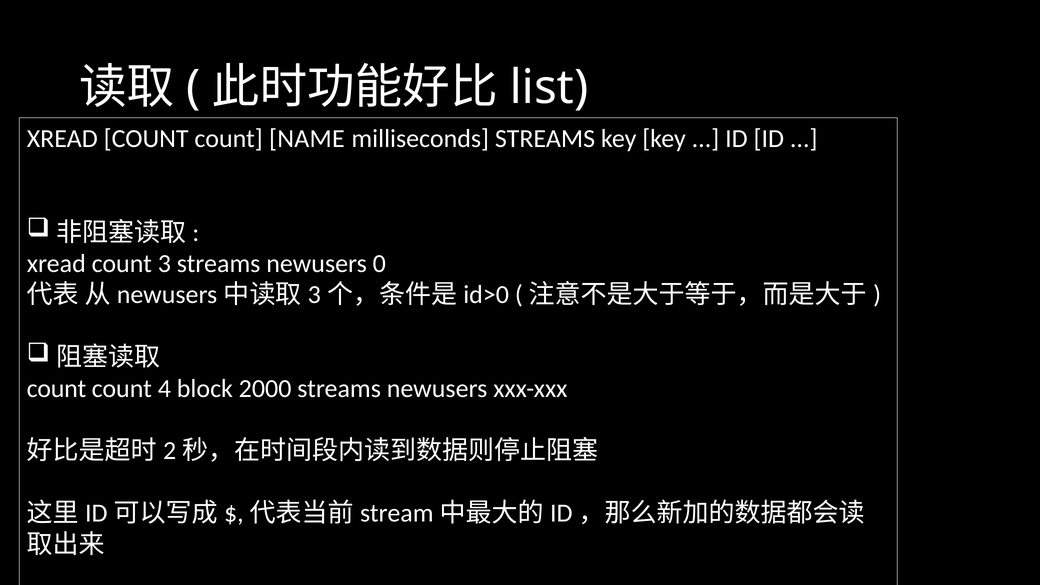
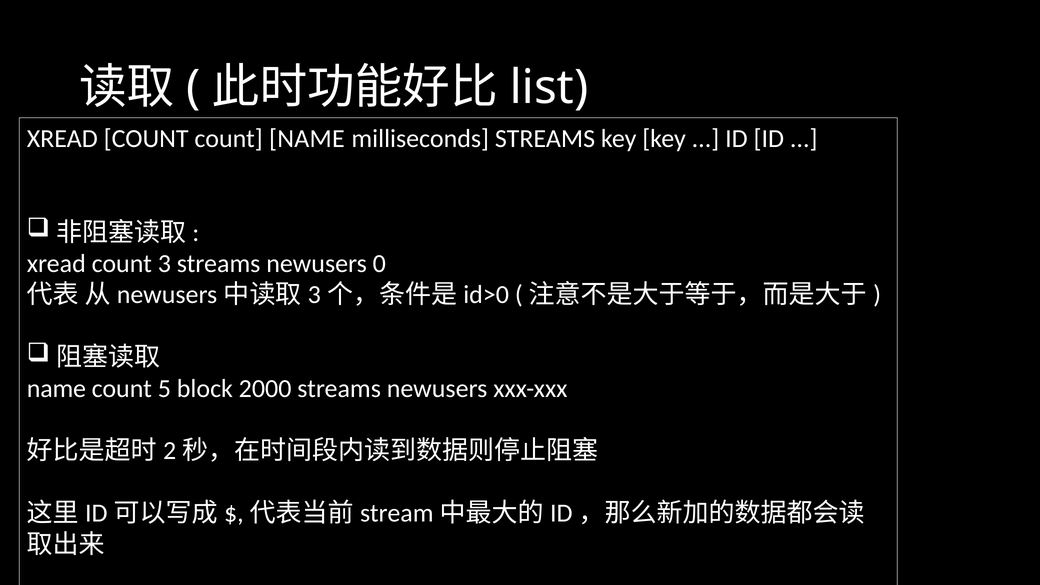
count: count -> name (56, 388)
4: 4 -> 5 (164, 388)
